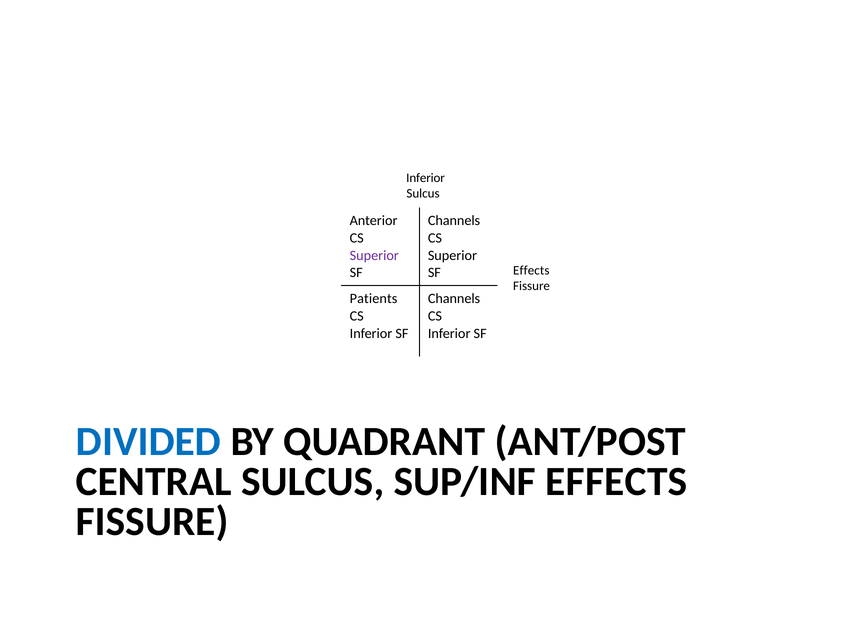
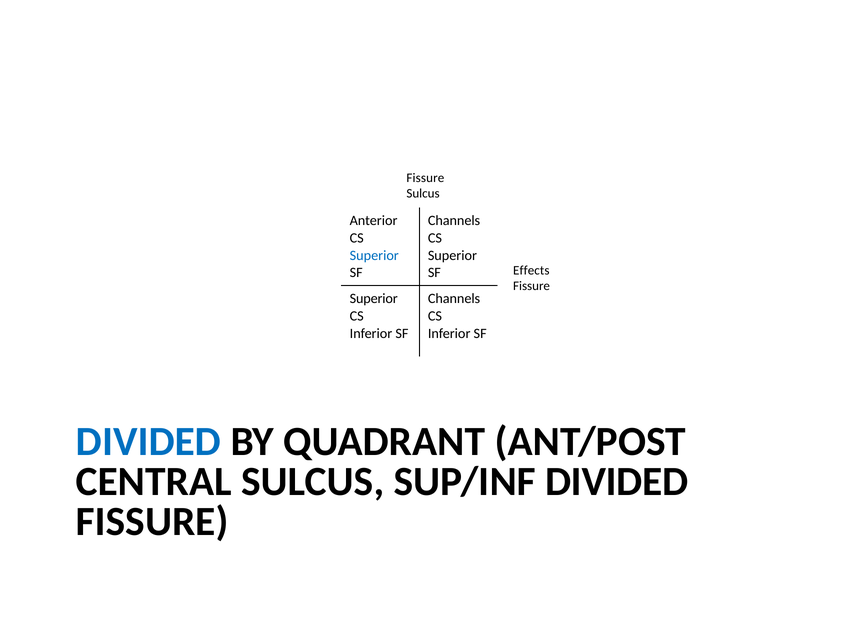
Inferior: Inferior -> Fissure (425, 178)
Superior colour: purple -> blue (374, 255)
Patients: Patients -> Superior (374, 299)
SUP/INF EFFECTS: EFFECTS -> DIVIDED (617, 481)
